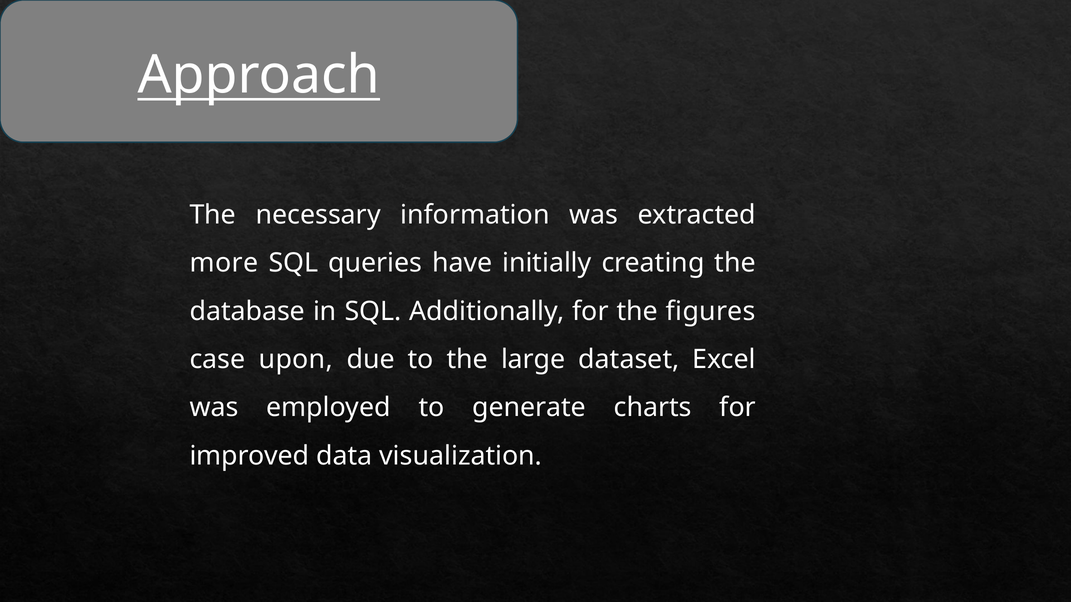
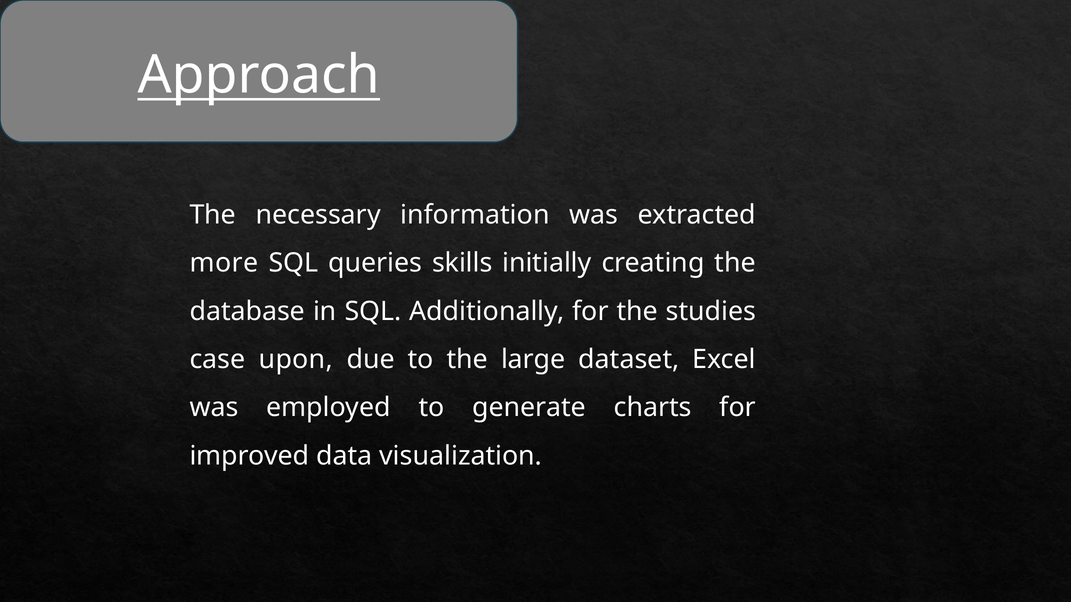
have: have -> skills (462, 263)
figures: figures -> studies (711, 311)
